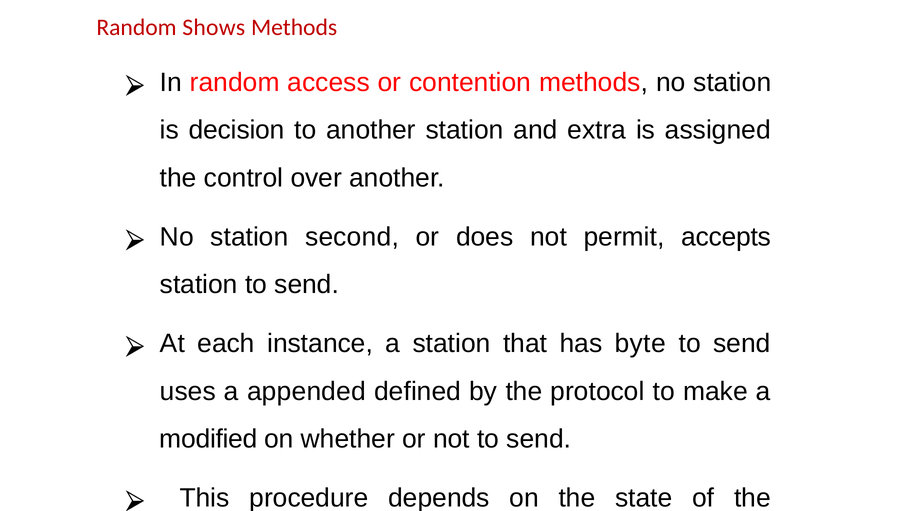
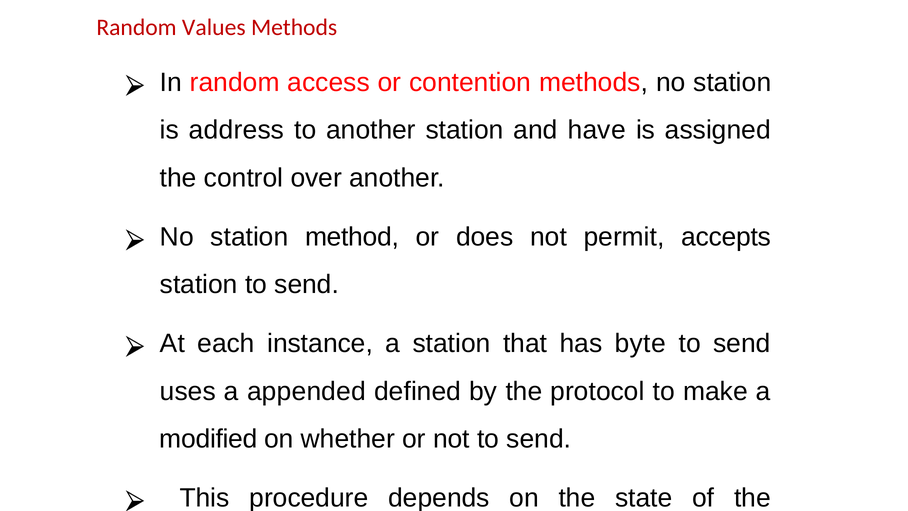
Shows: Shows -> Values (214, 27)
decision: decision -> address (237, 130)
extra: extra -> have (597, 130)
second: second -> method (352, 237)
